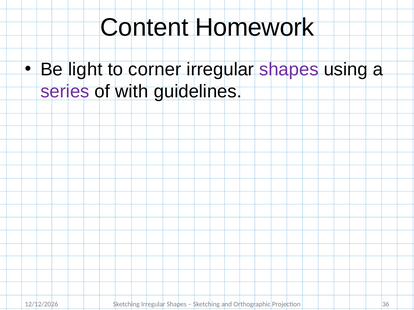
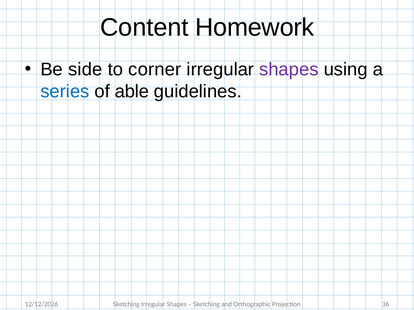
light: light -> side (85, 70)
series colour: purple -> blue (65, 92)
with: with -> able (132, 92)
